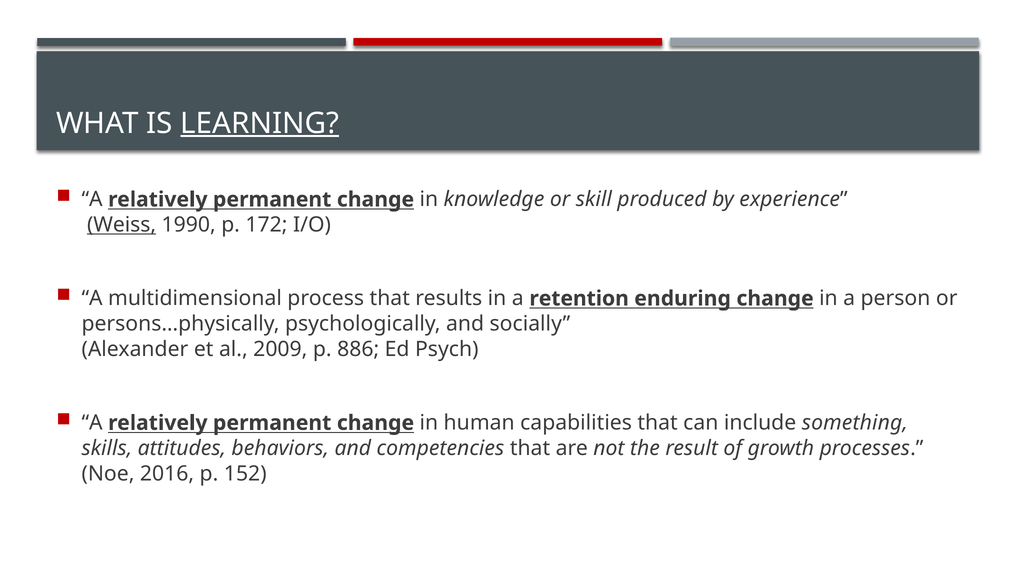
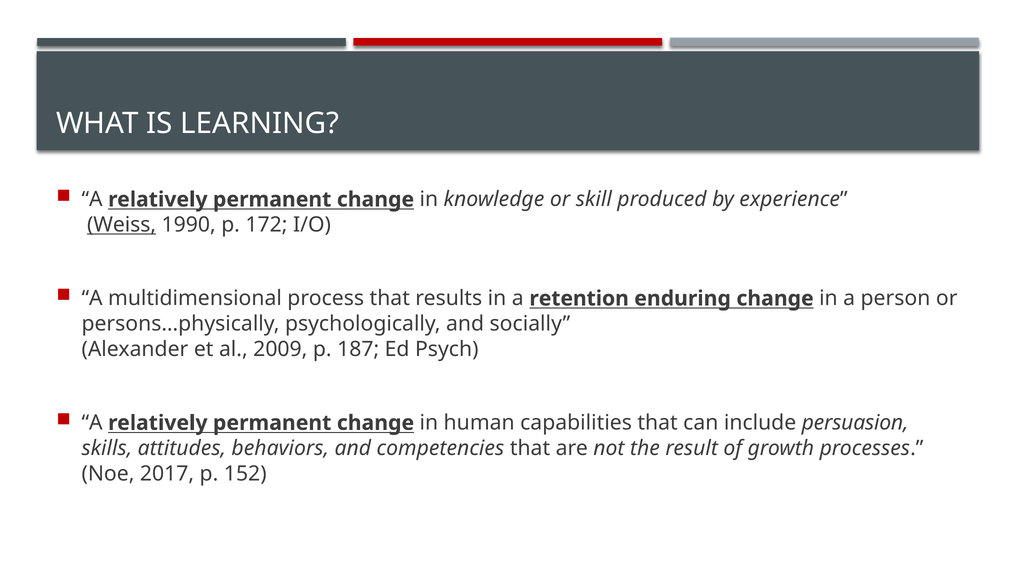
LEARNING underline: present -> none (260, 123)
886: 886 -> 187 (358, 350)
something: something -> persuasion (855, 423)
2016: 2016 -> 2017 (167, 474)
